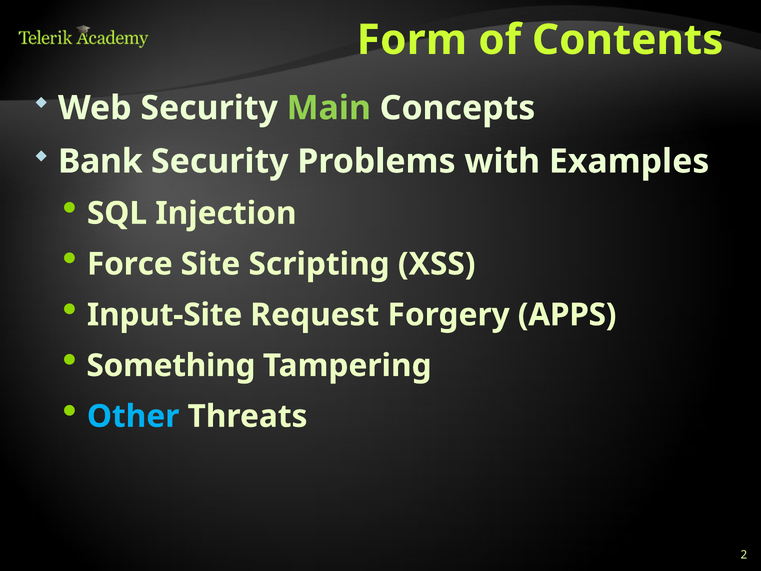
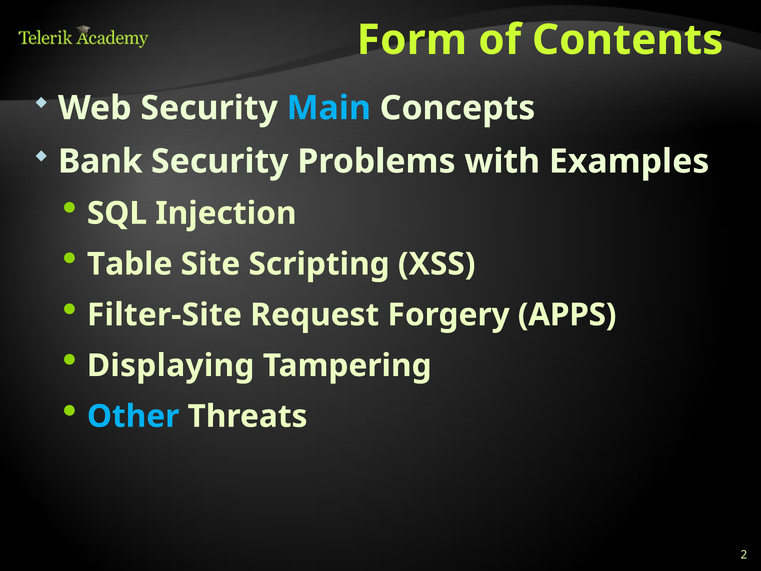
Main colour: light green -> light blue (329, 108)
Force: Force -> Table (130, 264)
Input-Site: Input-Site -> Filter-Site (164, 315)
Something: Something -> Displaying (171, 365)
